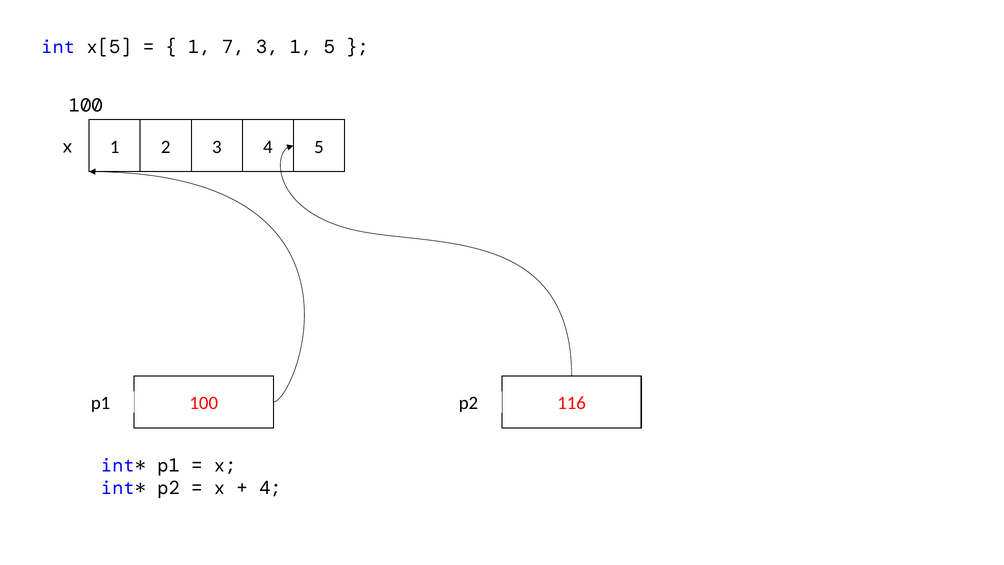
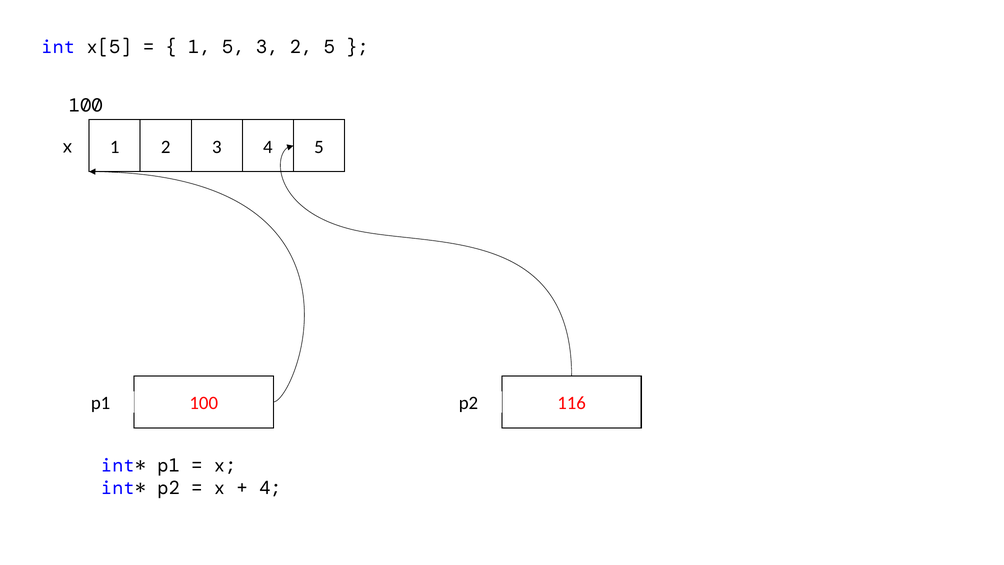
1 7: 7 -> 5 (233, 47)
3 1: 1 -> 2 (301, 47)
